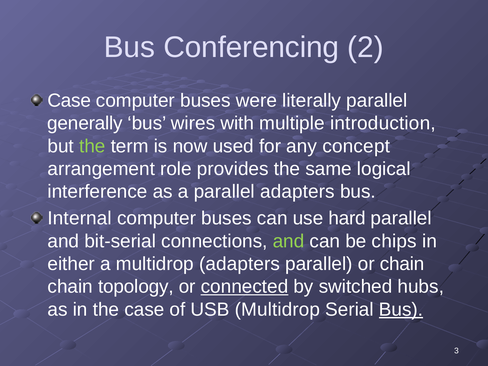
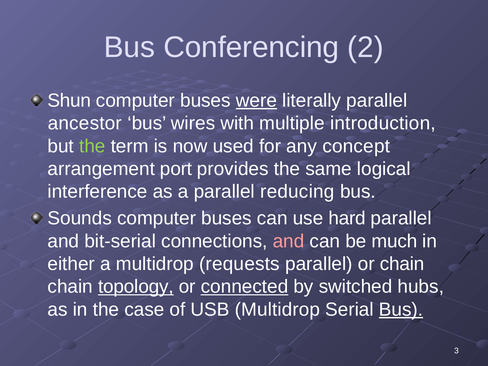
Case: Case -> Shun (69, 101)
were underline: none -> present (256, 101)
generally: generally -> ancestor (85, 123)
role: role -> port (176, 169)
parallel adapters: adapters -> reducing (297, 192)
Internal: Internal -> Sounds (80, 218)
and colour: light green -> pink (289, 241)
chips: chips -> much (394, 241)
multidrop adapters: adapters -> requests (239, 264)
topology underline: none -> present (136, 287)
